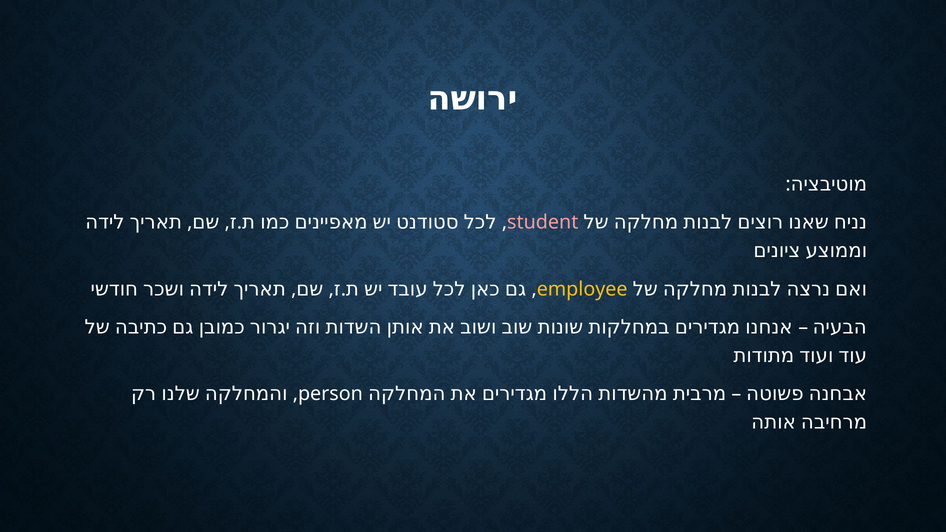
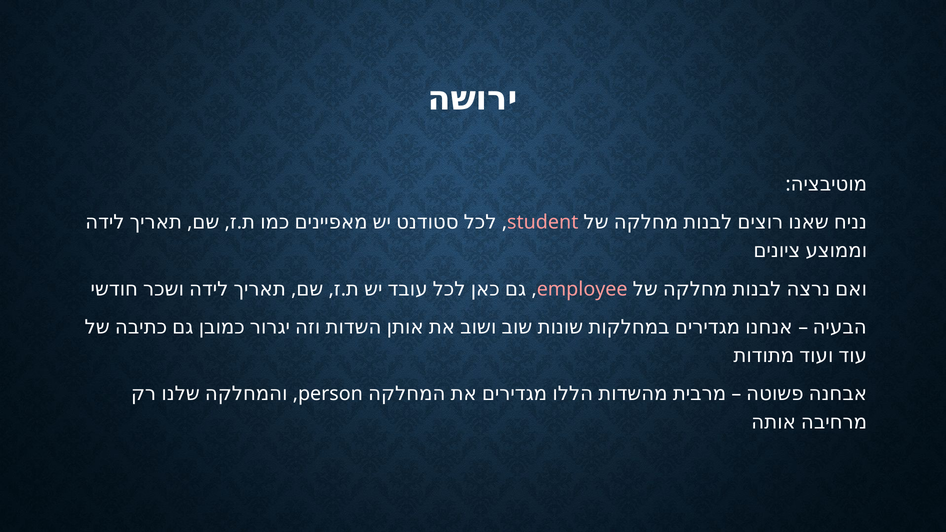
employee colour: yellow -> pink (582, 289)
